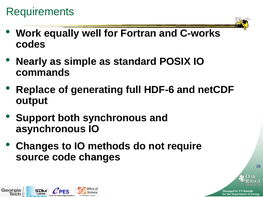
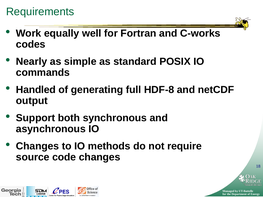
Replace: Replace -> Handled (36, 90)
HDF-6: HDF-6 -> HDF-8 (159, 90)
